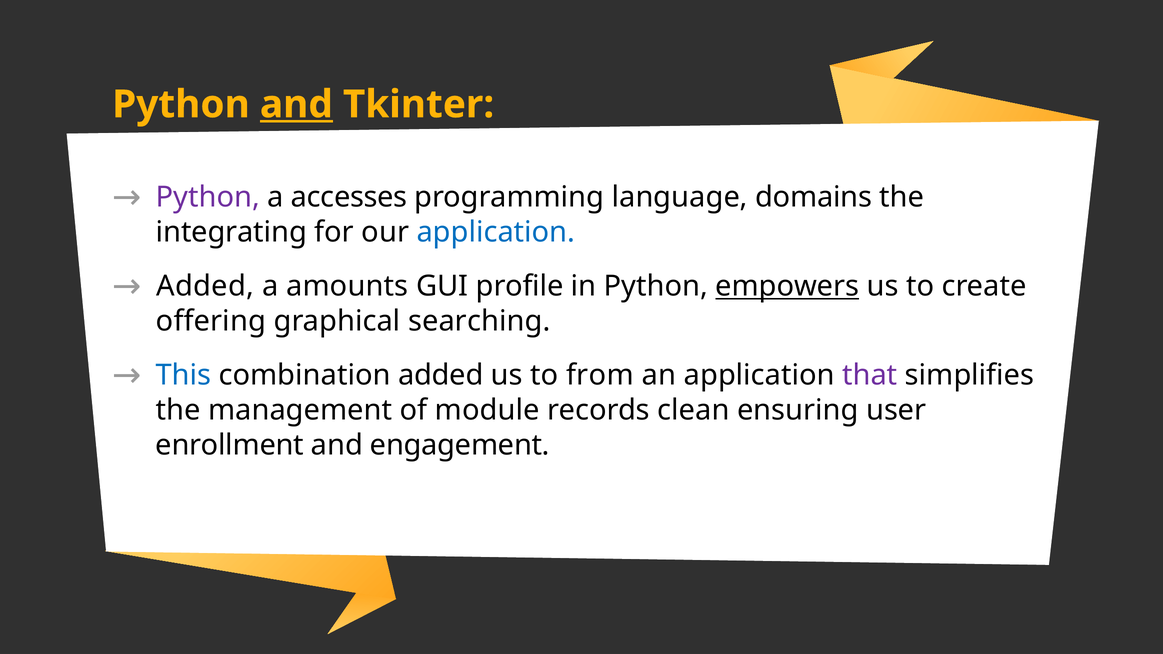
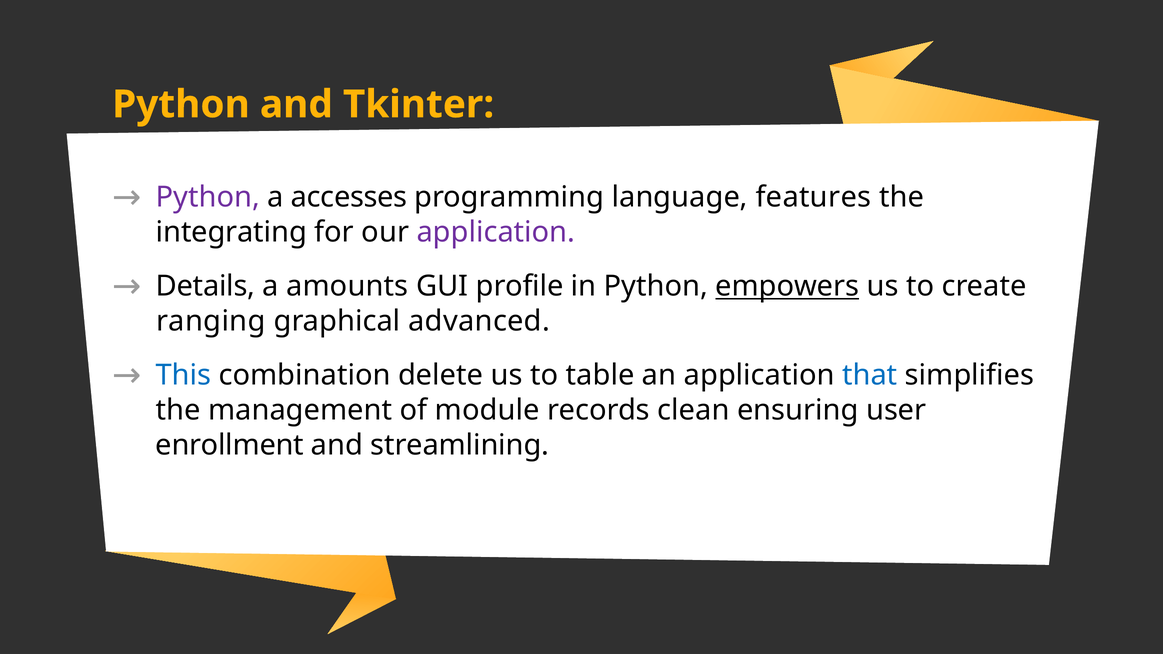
and underline: present -> none (296, 105)
domains: domains -> features (813, 197)
application colour: blue -> purple (496, 232)
Added: Added -> Details (205, 286)
offering: offering -> ranging (211, 321)
searching: searching -> advanced (479, 321)
combination added: added -> delete (441, 375)
from: from -> table (600, 375)
that colour: purple -> blue (870, 375)
engagement: engagement -> streamlining (460, 445)
